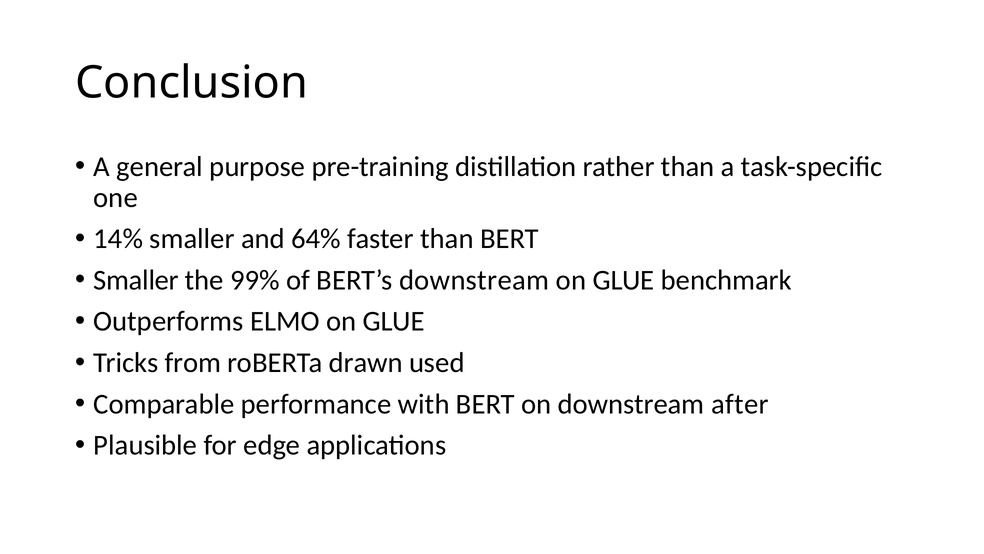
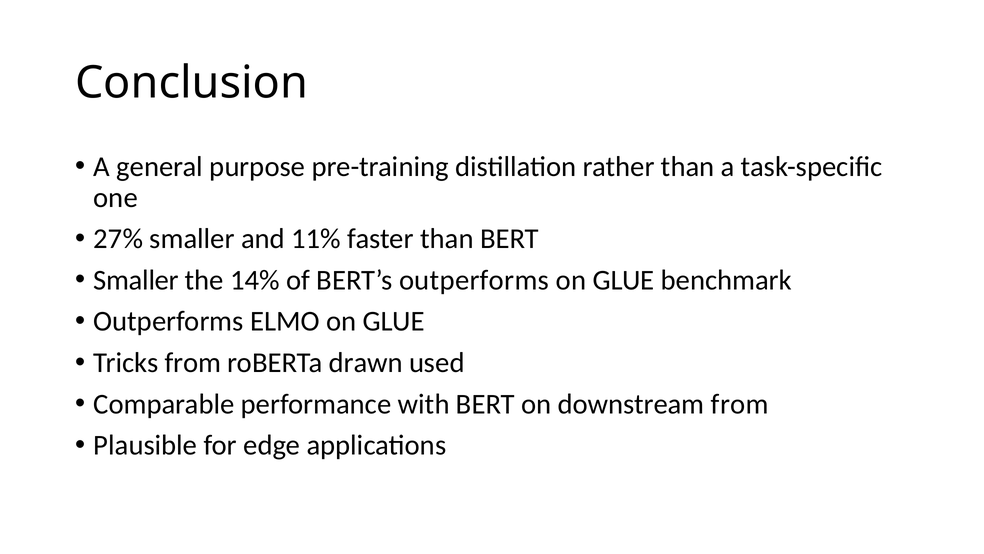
14%: 14% -> 27% (118, 239)
64%: 64% -> 11% (316, 239)
99%: 99% -> 14% (255, 280)
BERT’s downstream: downstream -> outperforms (474, 280)
downstream after: after -> from (740, 404)
